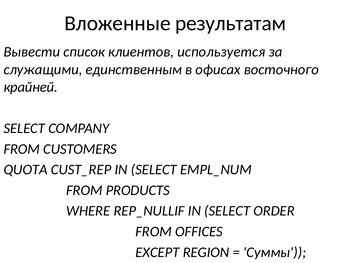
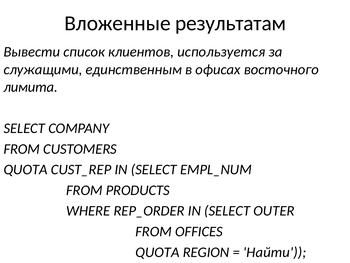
крайней: крайней -> лимита (31, 87)
REP_NULLIF: REP_NULLIF -> REP_ORDER (149, 210)
ORDER: ORDER -> OUTER (274, 210)
EXCEPT: EXCEPT -> QUOTA (157, 252)
Суммы: Суммы -> Найти (275, 252)
